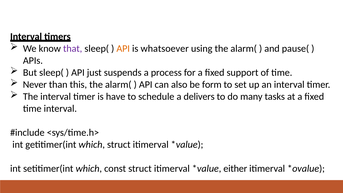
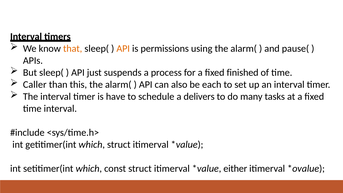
that colour: purple -> orange (73, 48)
whatsoever: whatsoever -> permissions (165, 48)
support: support -> finished (243, 72)
Never: Never -> Caller (35, 84)
form: form -> each (212, 84)
